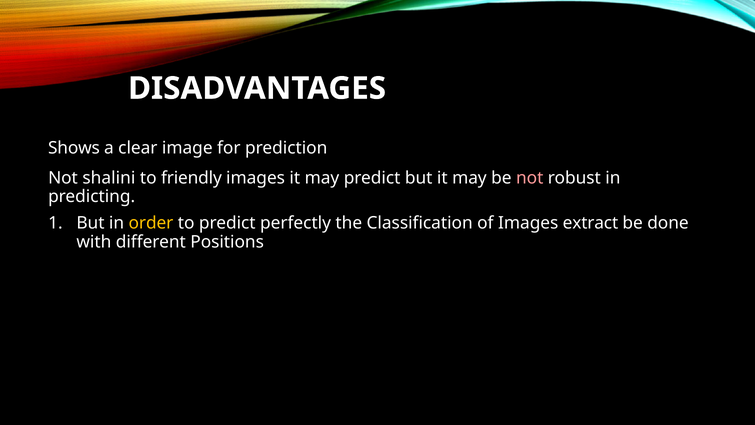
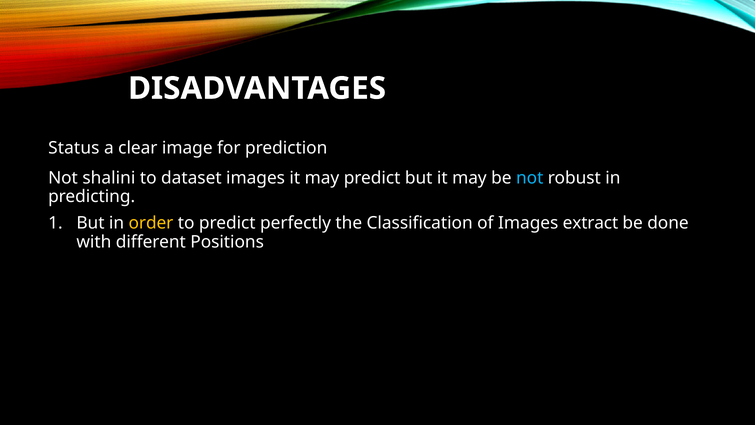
Shows: Shows -> Status (74, 148)
friendly: friendly -> dataset (191, 178)
not colour: pink -> light blue (530, 178)
